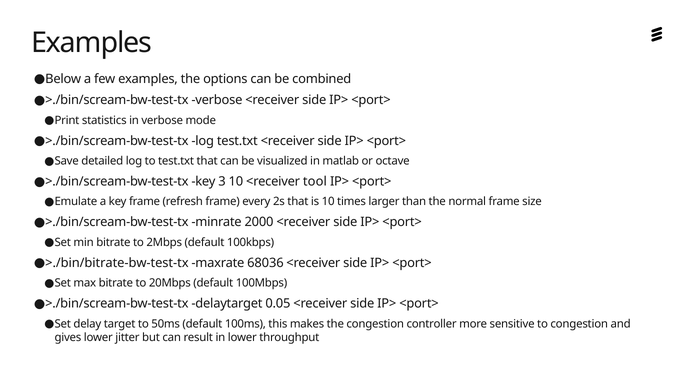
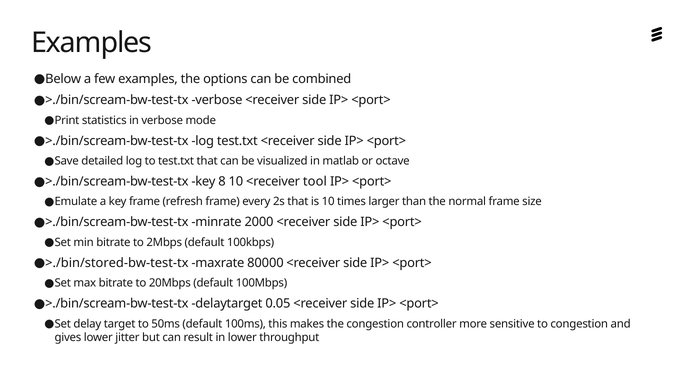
3: 3 -> 8 (222, 182)
>./bin/bitrate-bw-test-tx: >./bin/bitrate-bw-test-tx -> >./bin/stored-bw-test-tx (117, 263)
68036: 68036 -> 80000 (265, 263)
